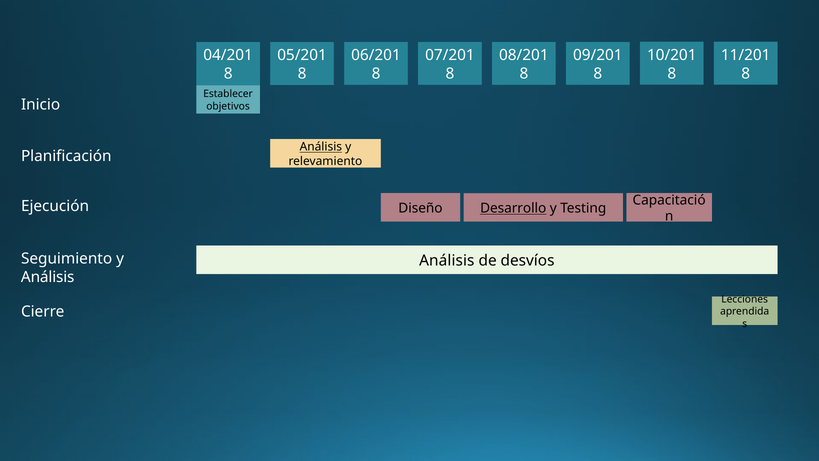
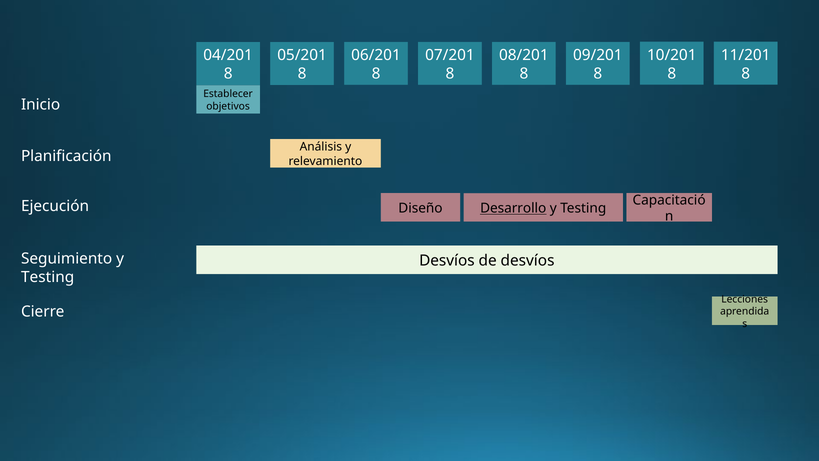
Análisis underline: present -> none (321, 147)
Análisis: Análisis -> Desvíos (447, 261)
Análisis: Análisis -> Testing (48, 277)
